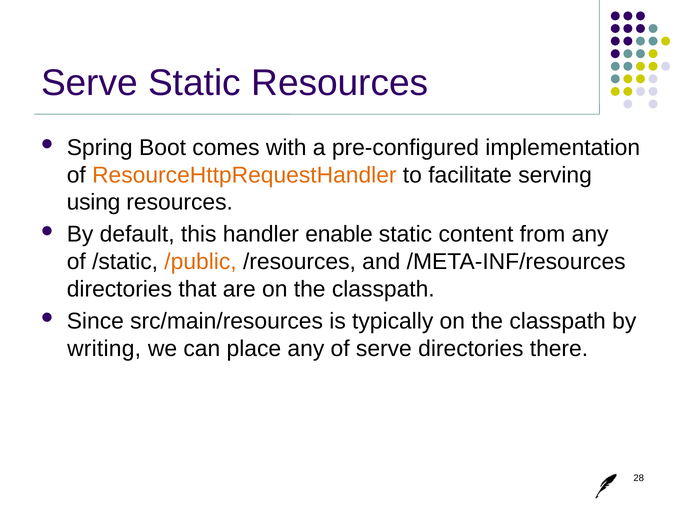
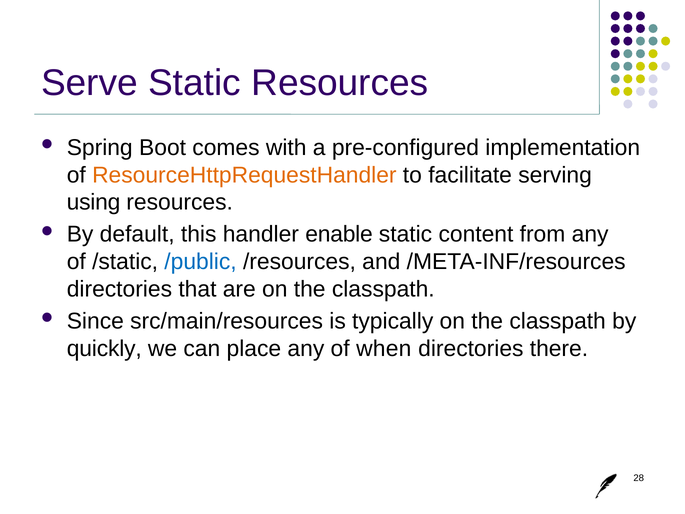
/public colour: orange -> blue (201, 262)
writing: writing -> quickly (104, 348)
of serve: serve -> when (384, 348)
